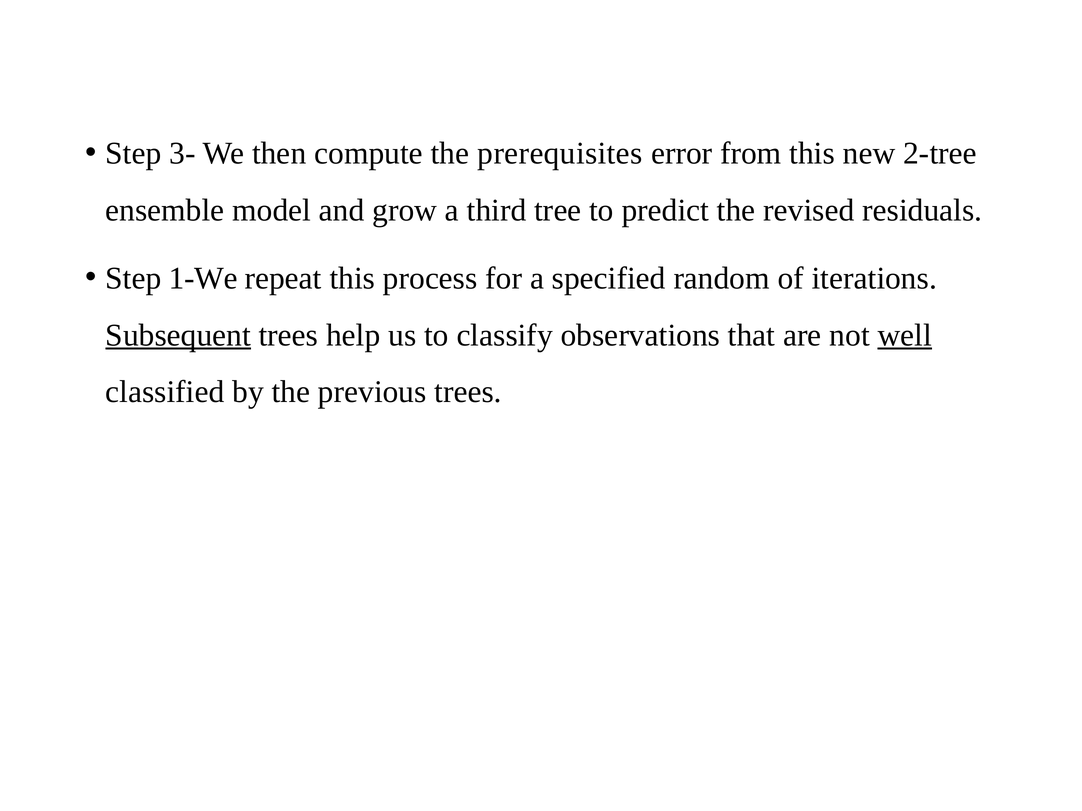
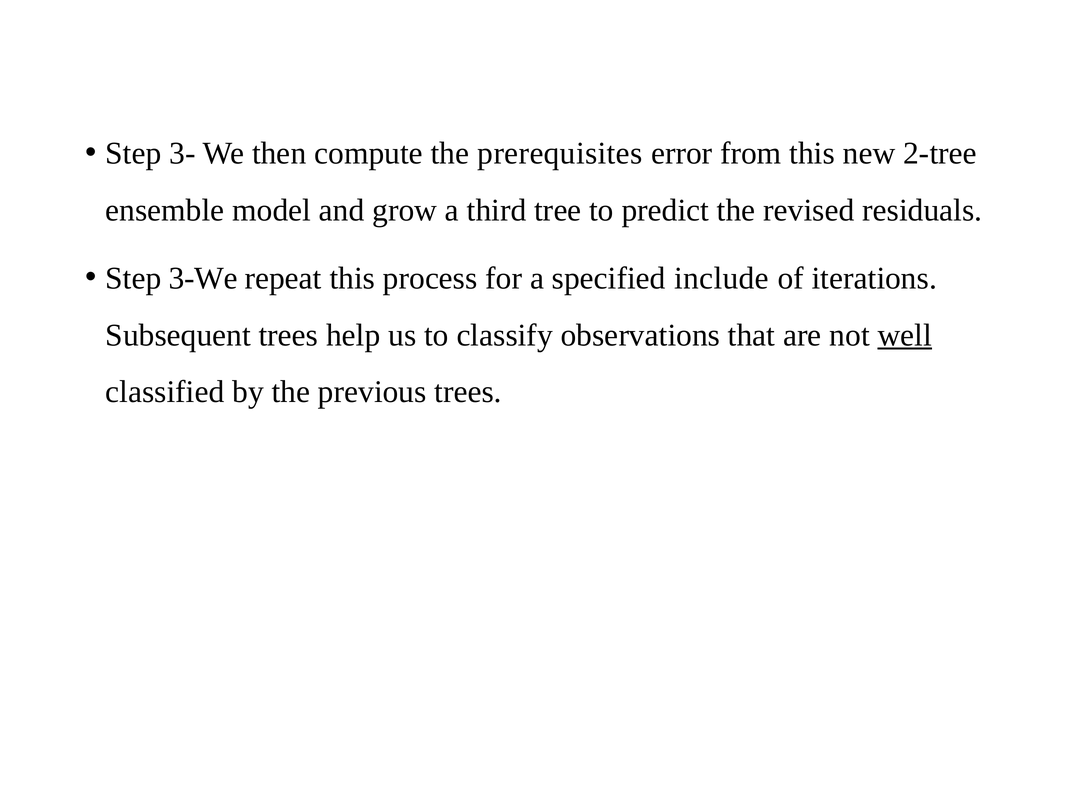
1-We: 1-We -> 3-We (203, 279)
random: random -> include (721, 279)
Subsequent underline: present -> none (178, 335)
